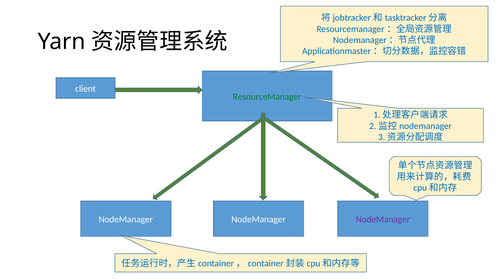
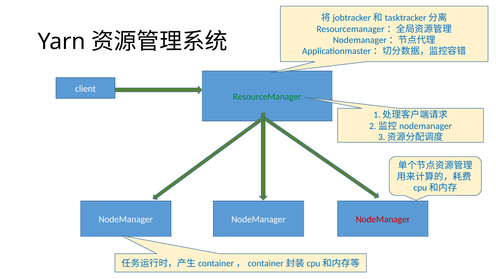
NodeManager colour: purple -> red (383, 219)
